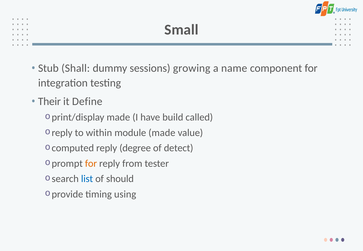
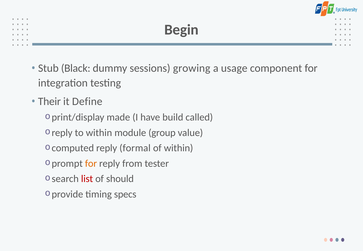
Small: Small -> Begin (182, 30)
Shall: Shall -> Black (76, 68)
name: name -> usage (234, 68)
module made: made -> group (162, 133)
degree: degree -> formal (135, 148)
of detect: detect -> within (179, 148)
list colour: blue -> red (87, 179)
using: using -> specs (125, 194)
